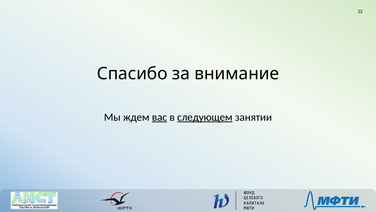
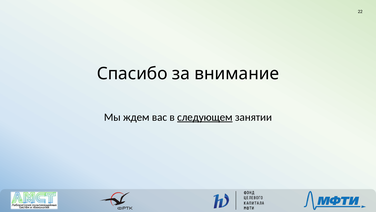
вас underline: present -> none (159, 117)
